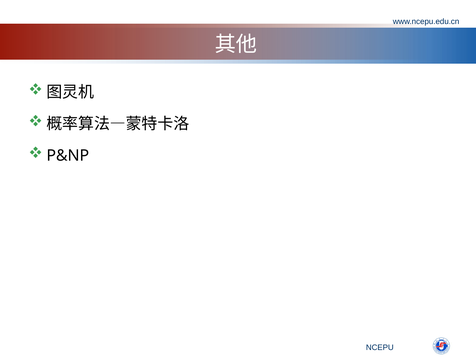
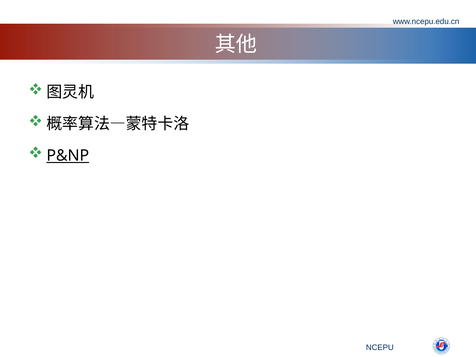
P&NP underline: none -> present (68, 156)
